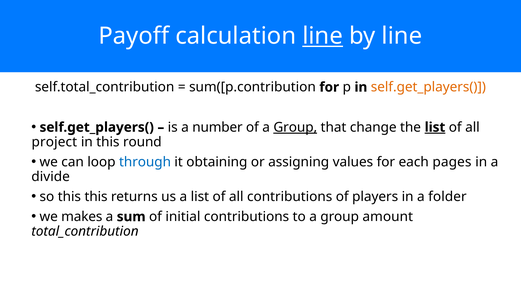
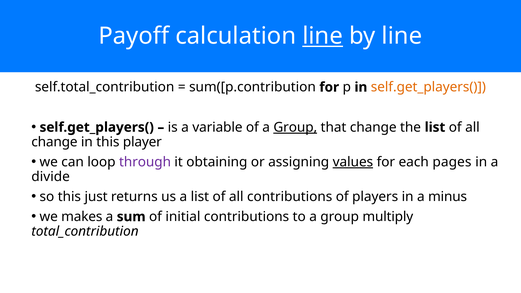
number: number -> variable (217, 127)
list underline: present -> none (435, 127)
project: project -> change (54, 142)
round: round -> player (142, 142)
through colour: blue -> purple (145, 162)
values underline: none -> present (353, 162)
this this: this -> just (96, 197)
folder: folder -> minus (448, 197)
amount: amount -> multiply (388, 217)
